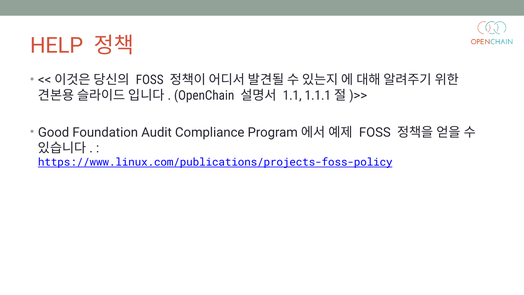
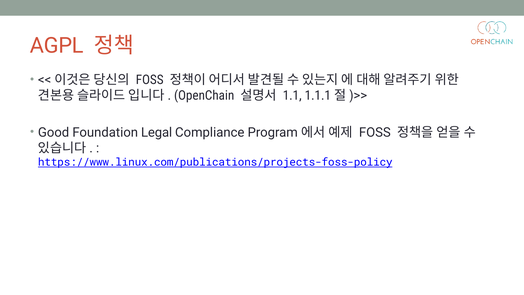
HELP: HELP -> AGPL (57, 46)
Audit: Audit -> Legal (157, 132)
